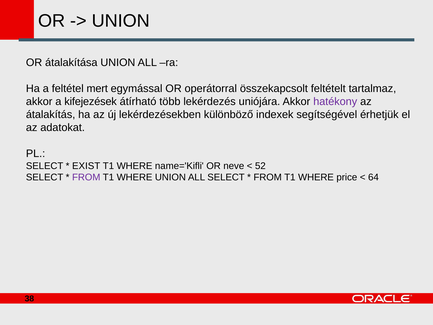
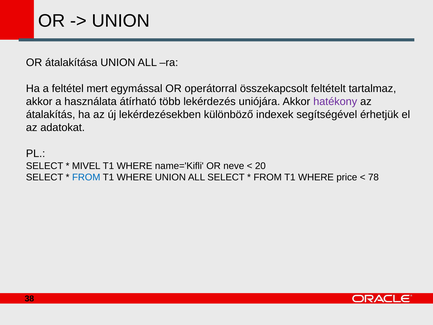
kifejezések: kifejezések -> használata (91, 102)
EXIST: EXIST -> MIVEL (86, 166)
52: 52 -> 20 (260, 166)
FROM colour: purple -> blue (86, 177)
64: 64 -> 78 (373, 177)
